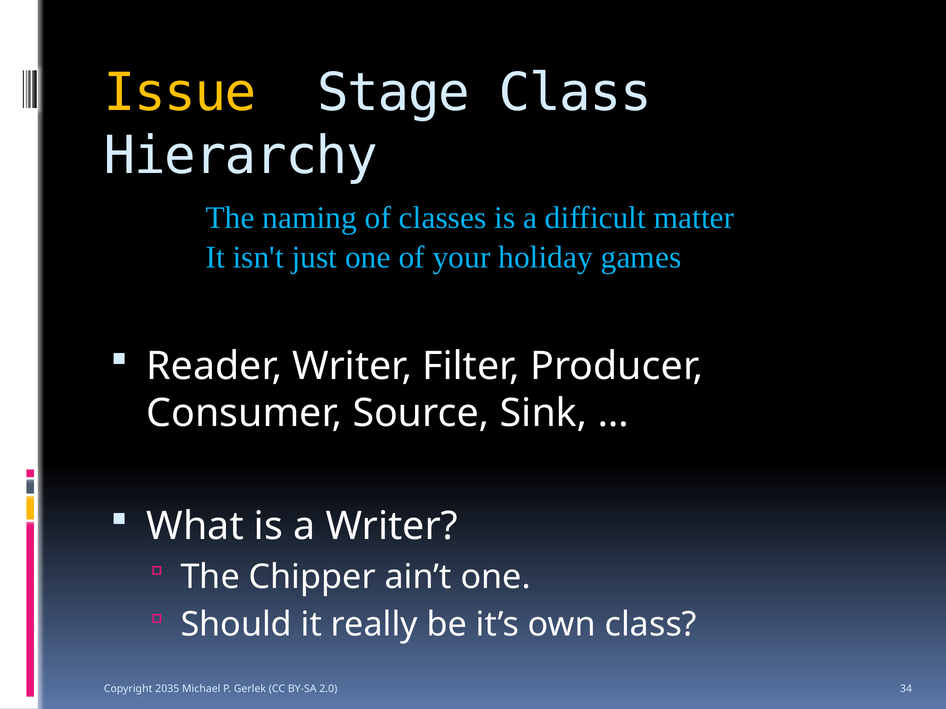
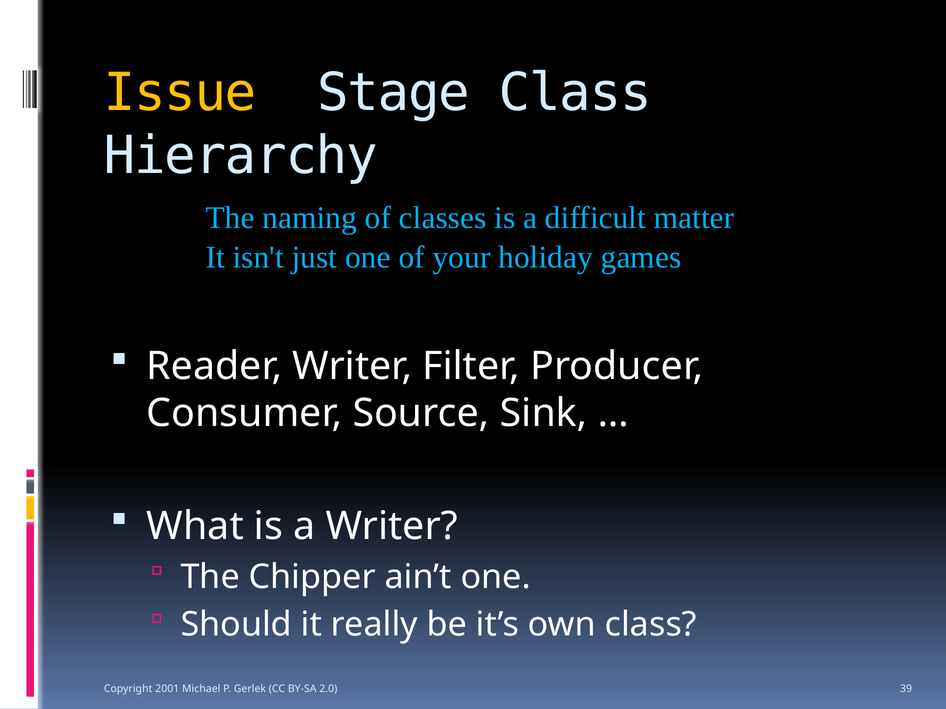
2035: 2035 -> 2001 (167, 689)
34: 34 -> 39 (906, 689)
